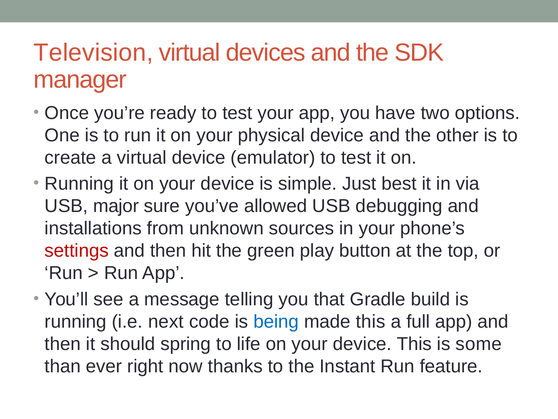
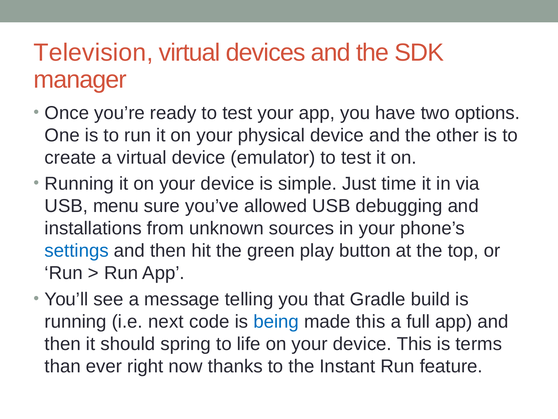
best: best -> time (399, 184)
major: major -> menu (116, 206)
settings colour: red -> blue (77, 251)
some: some -> terms (479, 344)
